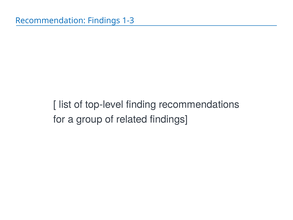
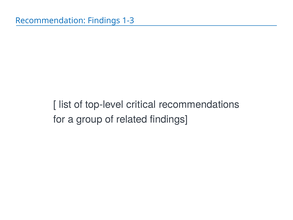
finding: finding -> critical (141, 104)
